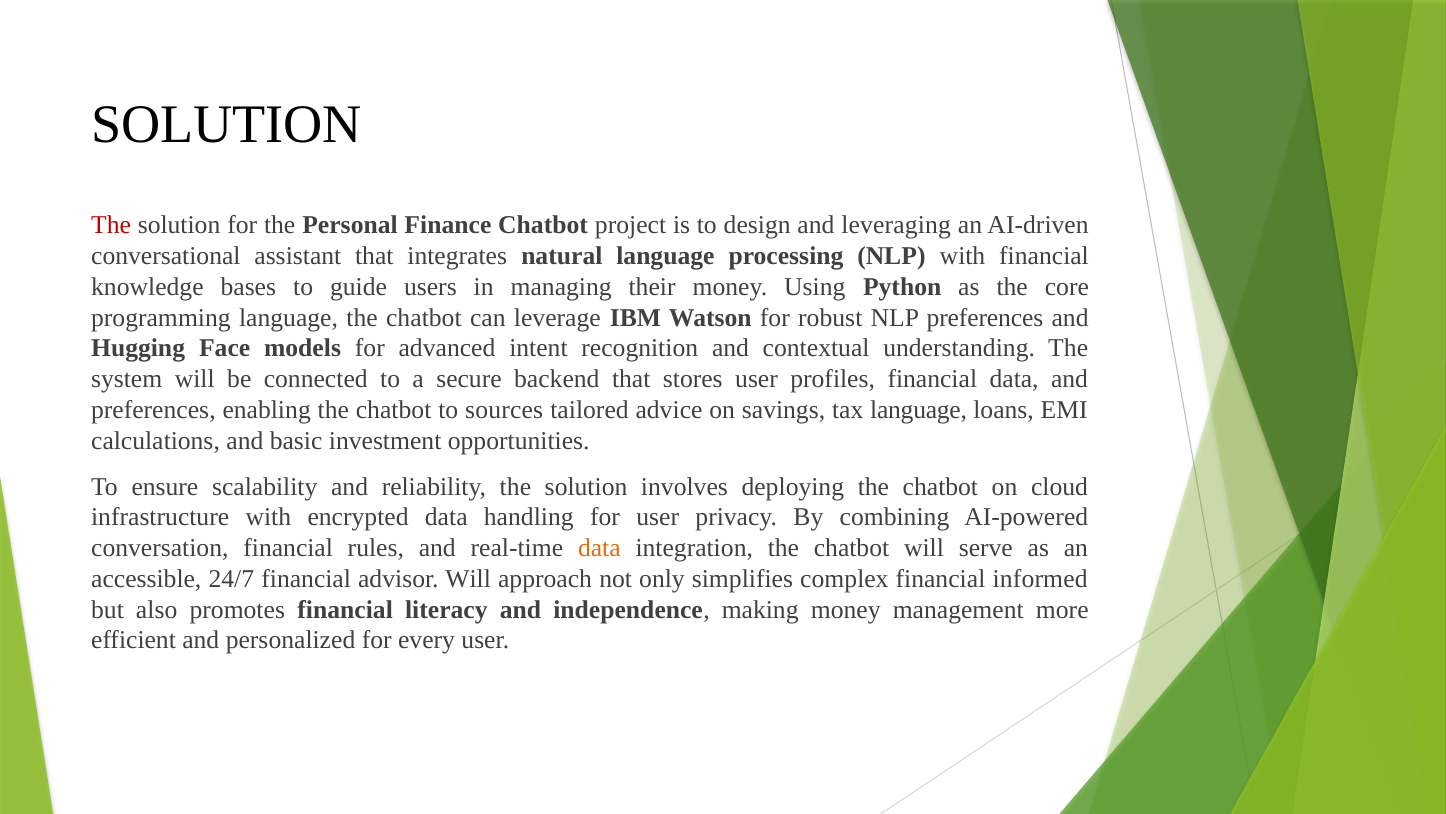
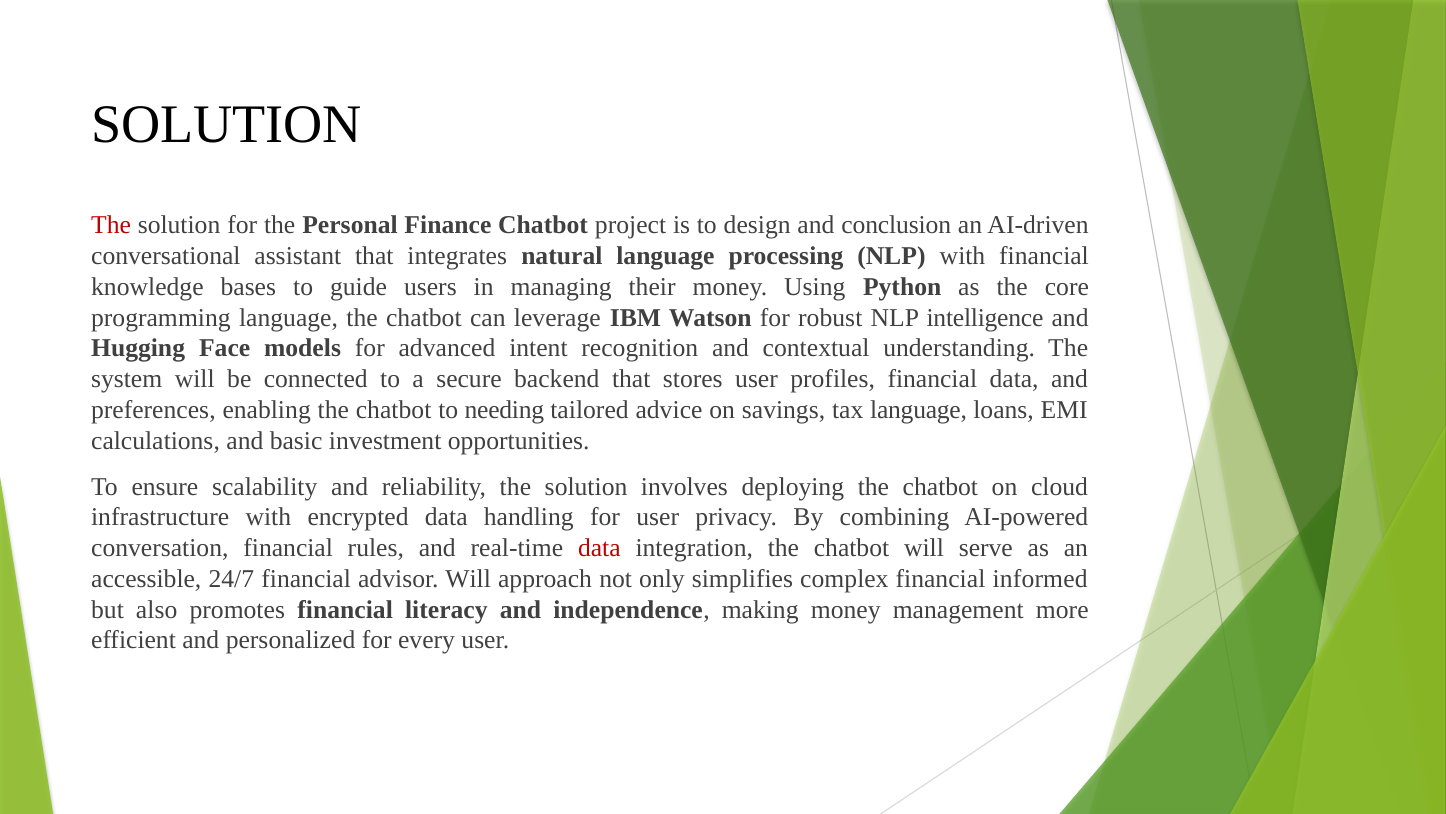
leveraging: leveraging -> conclusion (896, 225)
NLP preferences: preferences -> intelligence (985, 317)
sources: sources -> needing (504, 410)
data colour: orange -> red (599, 548)
